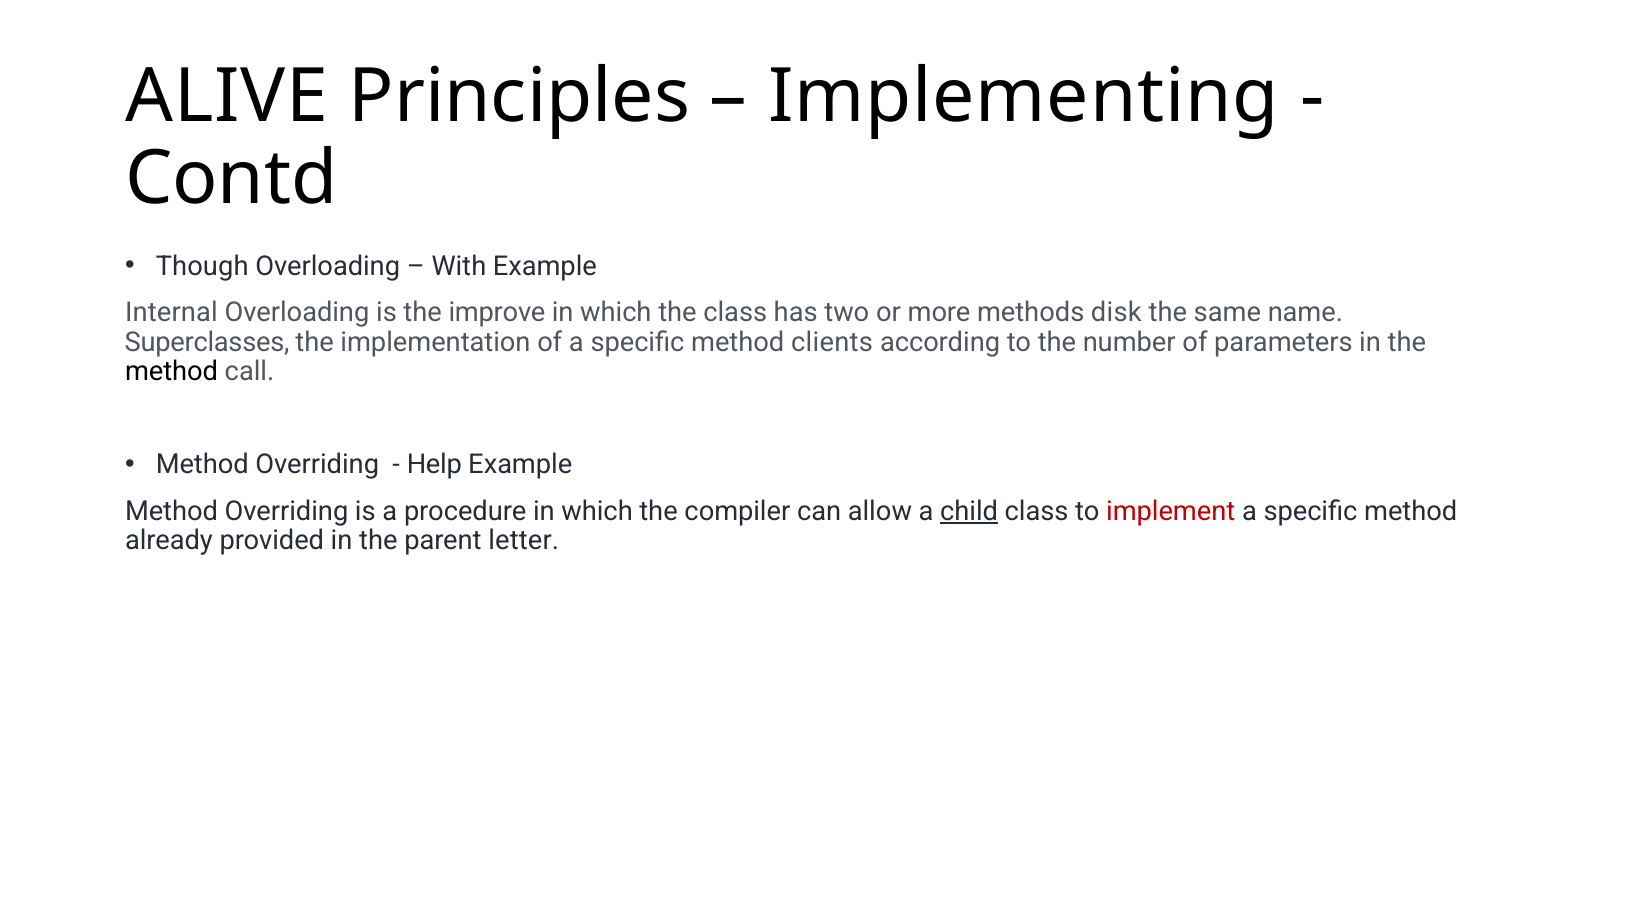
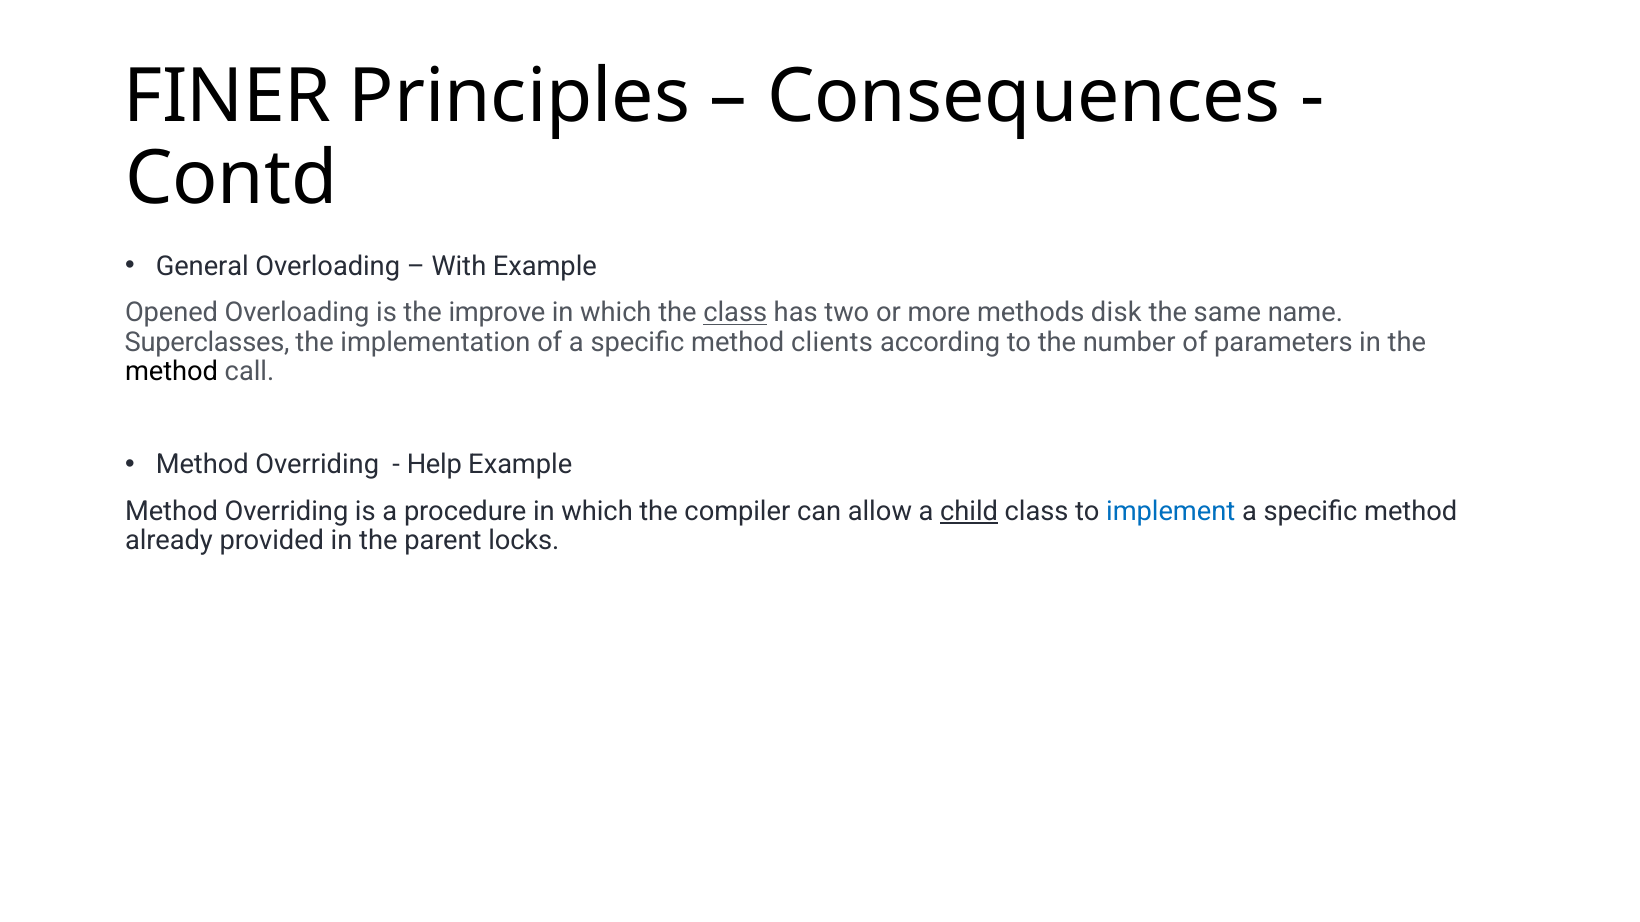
ALIVE: ALIVE -> FINER (227, 97)
Implementing: Implementing -> Consequences (1024, 97)
Though: Though -> General (202, 266)
Internal: Internal -> Opened (172, 313)
class underline: none -> present (735, 313)
implement colour: red -> blue (1171, 511)
letter: letter -> locks (524, 541)
